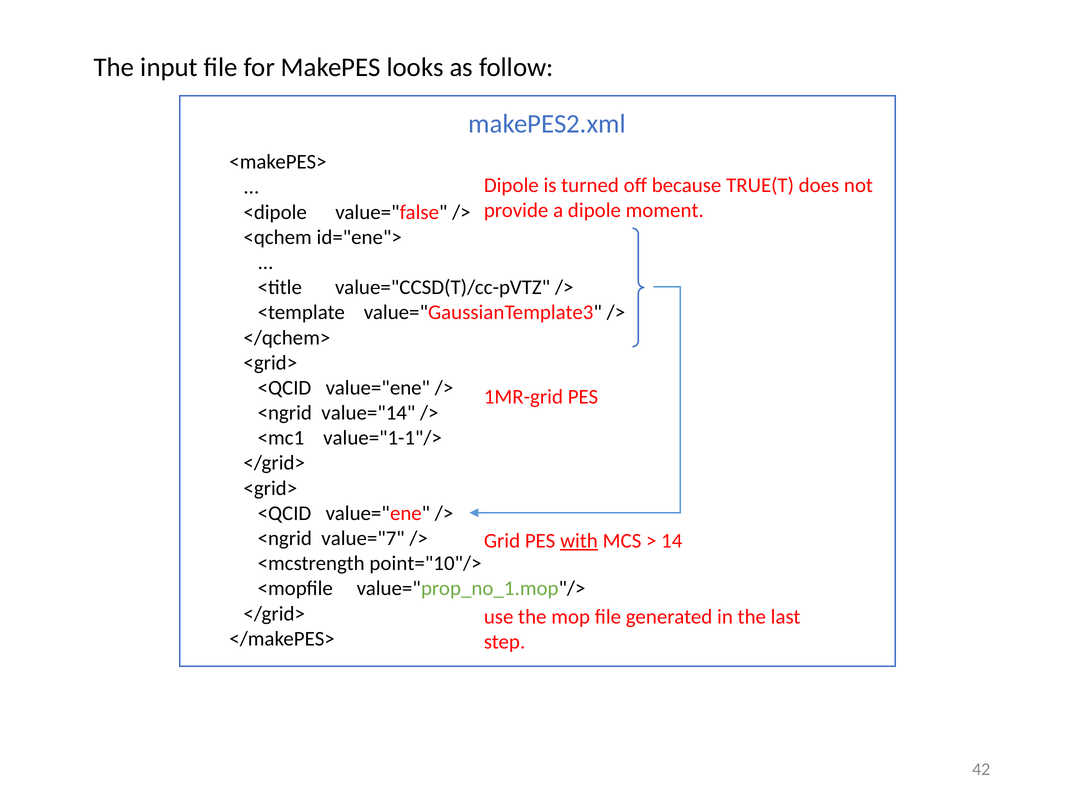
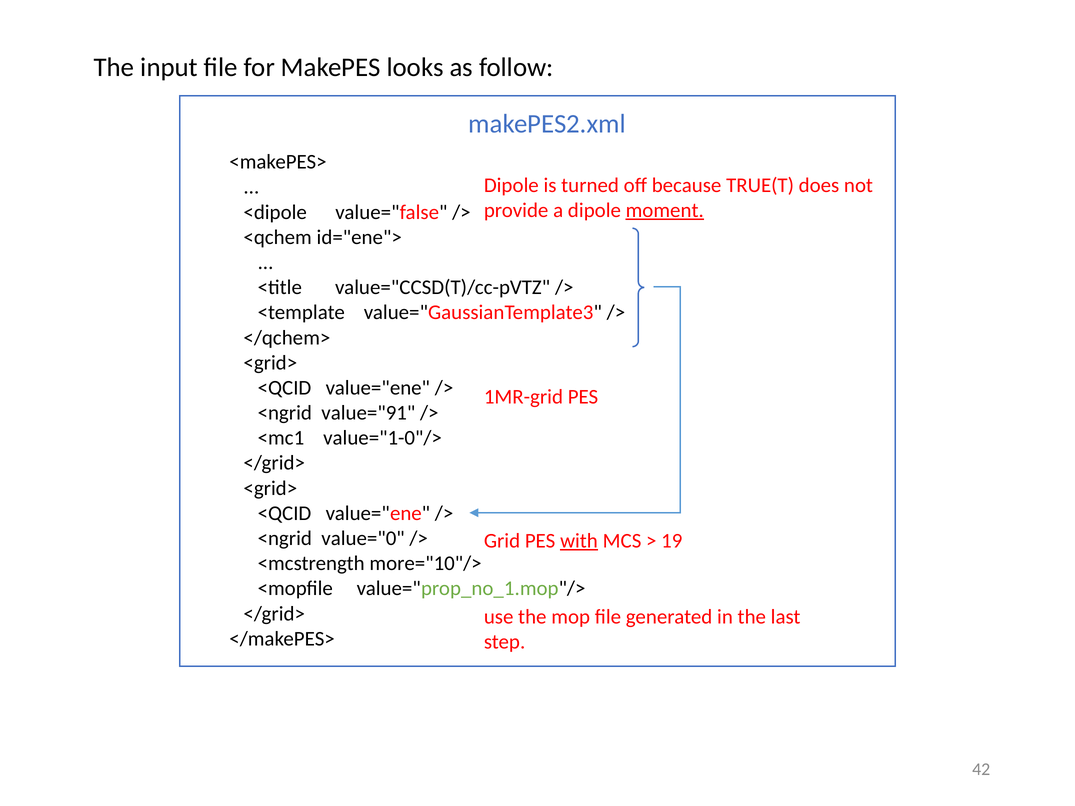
moment underline: none -> present (665, 210)
value="14: value="14 -> value="91 (368, 413)
value="1-1"/>: value="1-1"/> -> value="1-0"/> (383, 438)
value="7: value="7 -> value="0 (363, 539)
14: 14 -> 19 (672, 541)
point="10"/>: point="10"/> -> more="10"/> (426, 564)
